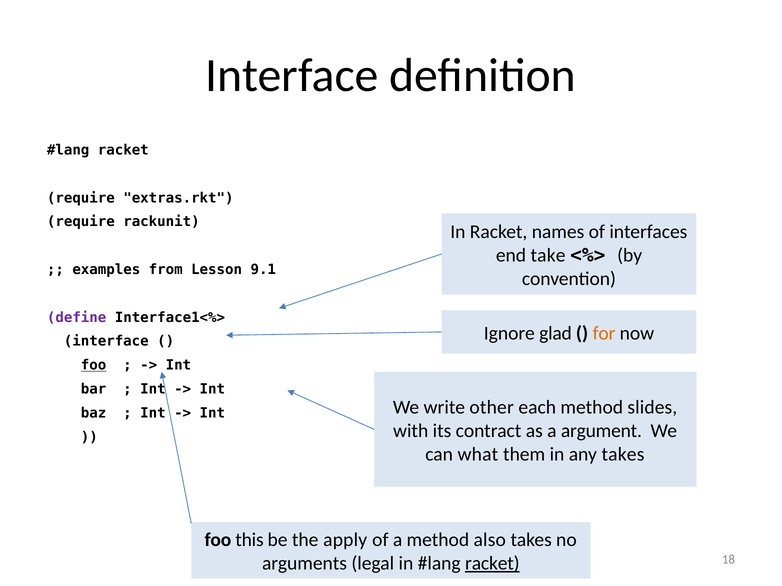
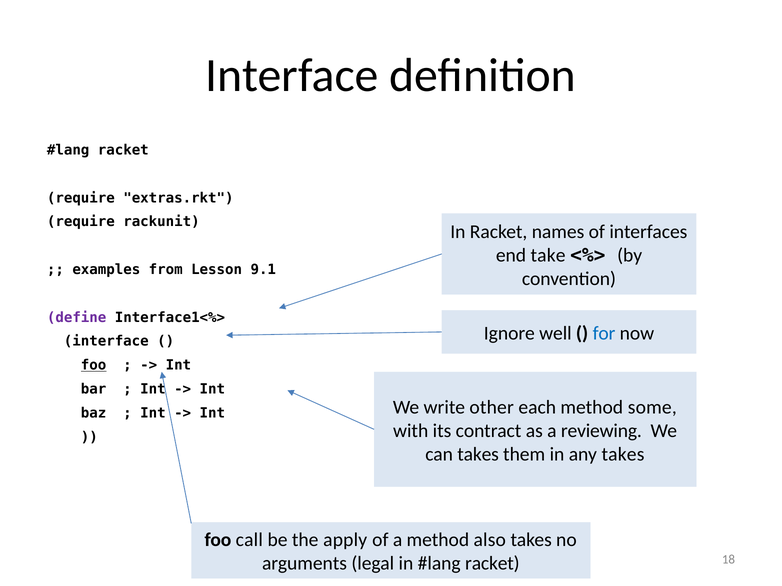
glad: glad -> well (555, 334)
for colour: orange -> blue (604, 334)
slides: slides -> some (652, 408)
argument: argument -> reviewing (601, 431)
can what: what -> takes (478, 455)
this: this -> call (249, 540)
racket underline: present -> none (492, 564)
